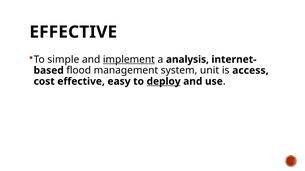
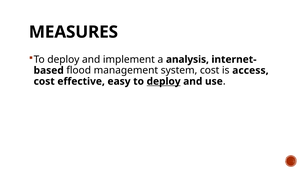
EFFECTIVE: EFFECTIVE -> MEASURES (73, 32)
simple: simple -> deploy (63, 60)
implement underline: present -> none (129, 60)
system unit: unit -> cost (210, 71)
